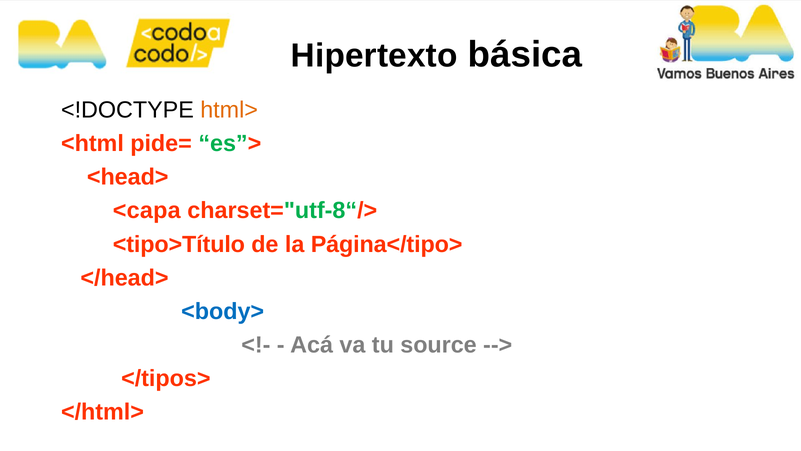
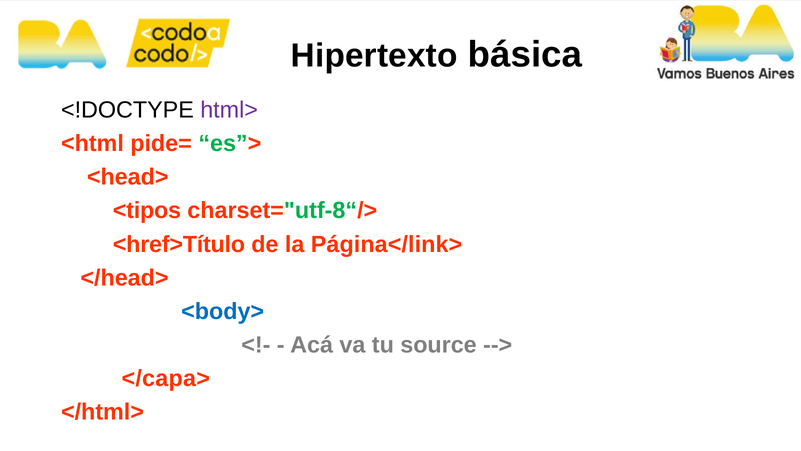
html> colour: orange -> purple (229, 110)
<capa: <capa -> <tipos (147, 211)
<tipo>Título: <tipo>Título -> <href>Título (179, 244)
Página</tipo>: Página</tipo> -> Página</link> (387, 244)
</tipos>: </tipos> -> </capa> (166, 378)
